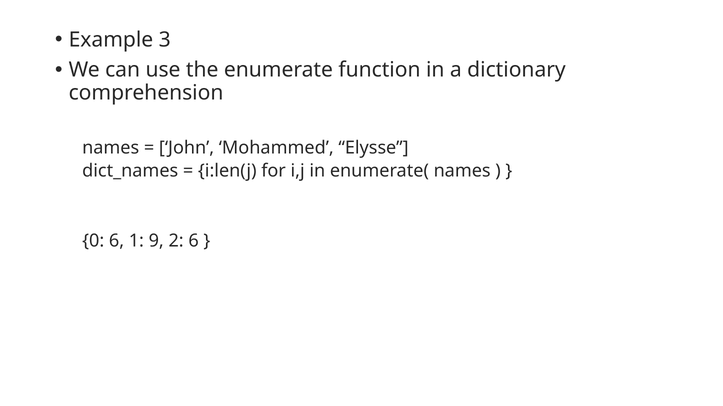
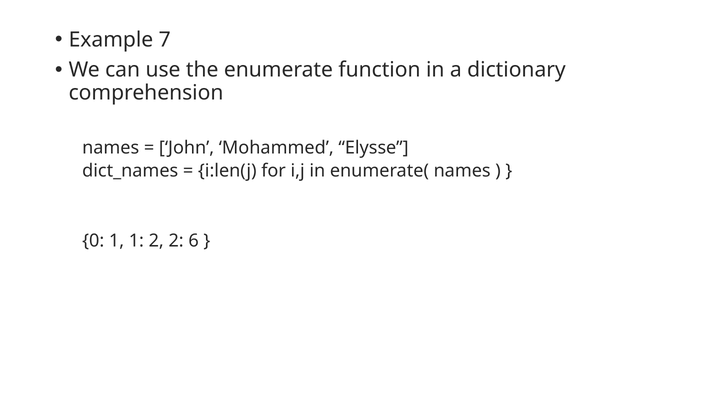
3: 3 -> 7 (165, 40)
0 6: 6 -> 1 (117, 241)
1 9: 9 -> 2 (156, 241)
